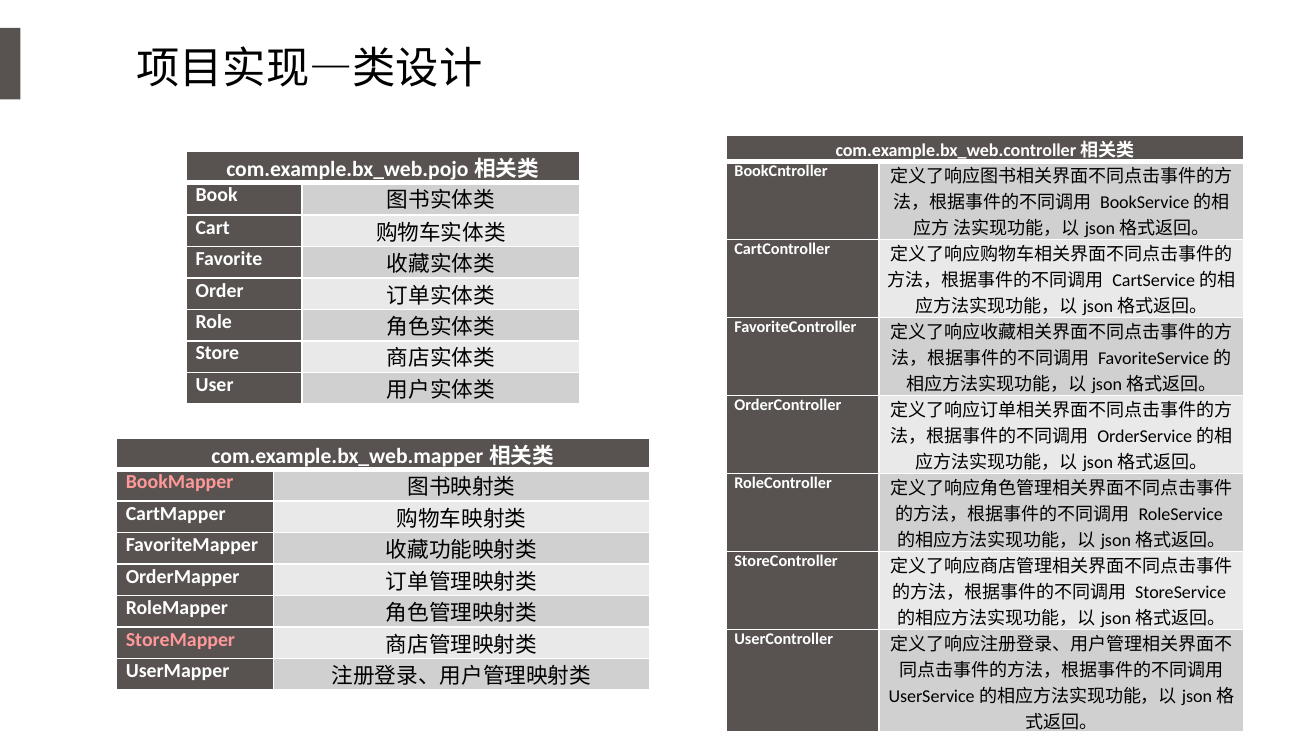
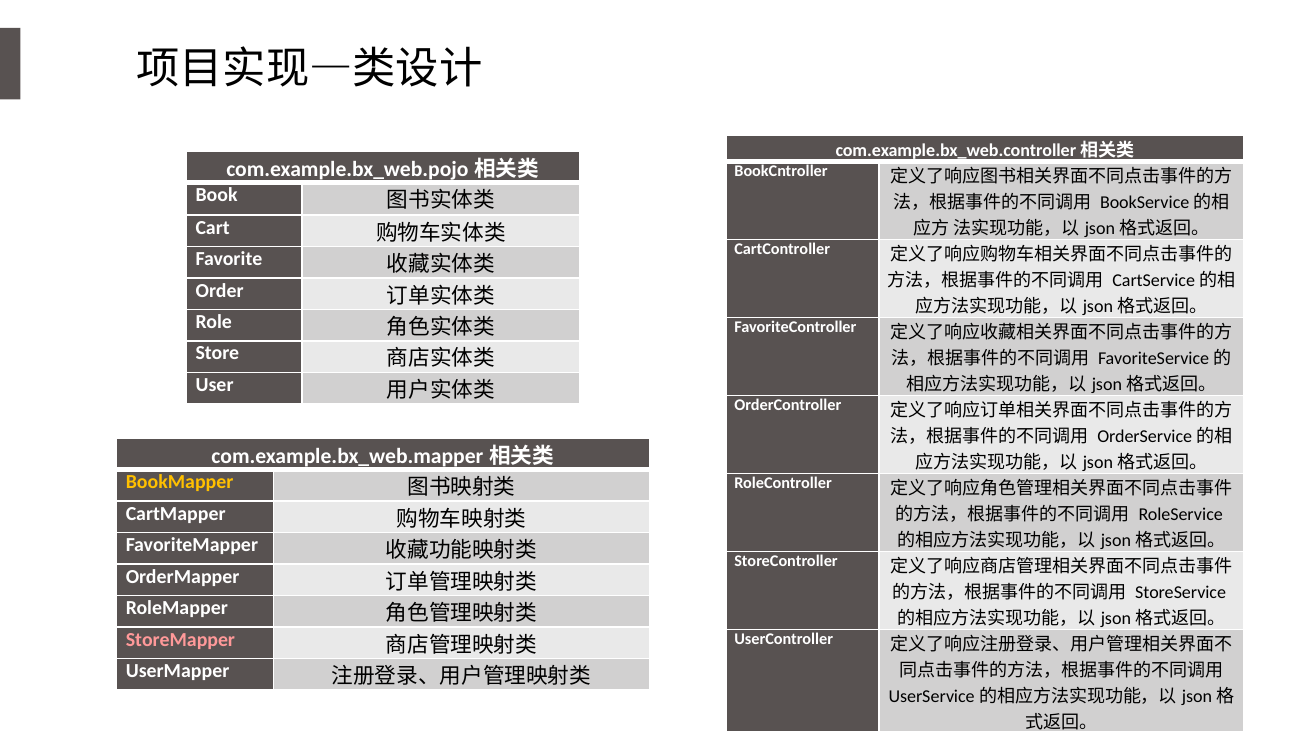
BookMapper colour: pink -> yellow (180, 482)
